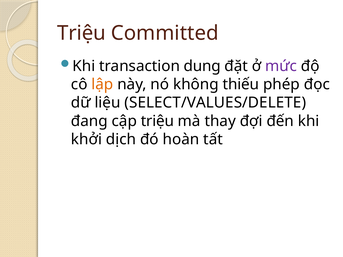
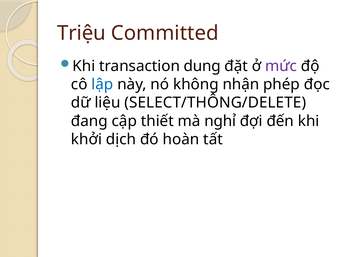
lập colour: orange -> blue (102, 85)
thiếu: thiếu -> nhận (241, 85)
SELECT/VALUES/DELETE: SELECT/VALUES/DELETE -> SELECT/THÔNG/DELETE (215, 103)
cập triệu: triệu -> thiết (157, 121)
thay: thay -> nghỉ (220, 121)
